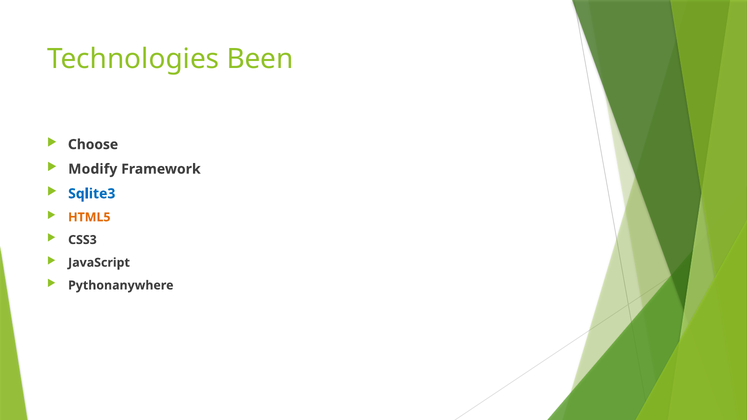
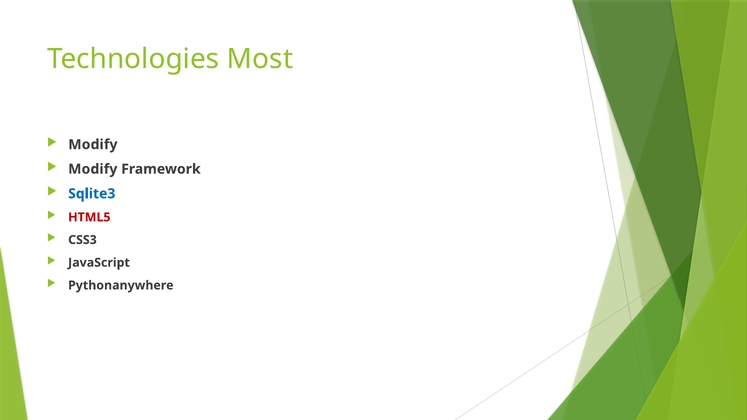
Been: Been -> Most (260, 59)
Choose: Choose -> Modify (93, 145)
HTML5 colour: orange -> red (89, 217)
